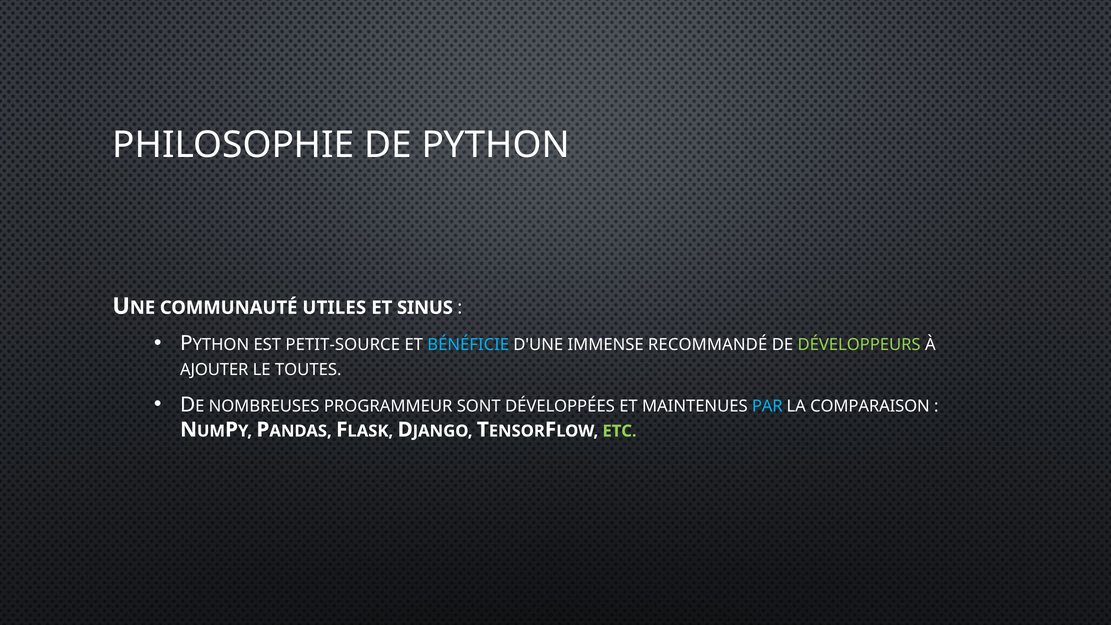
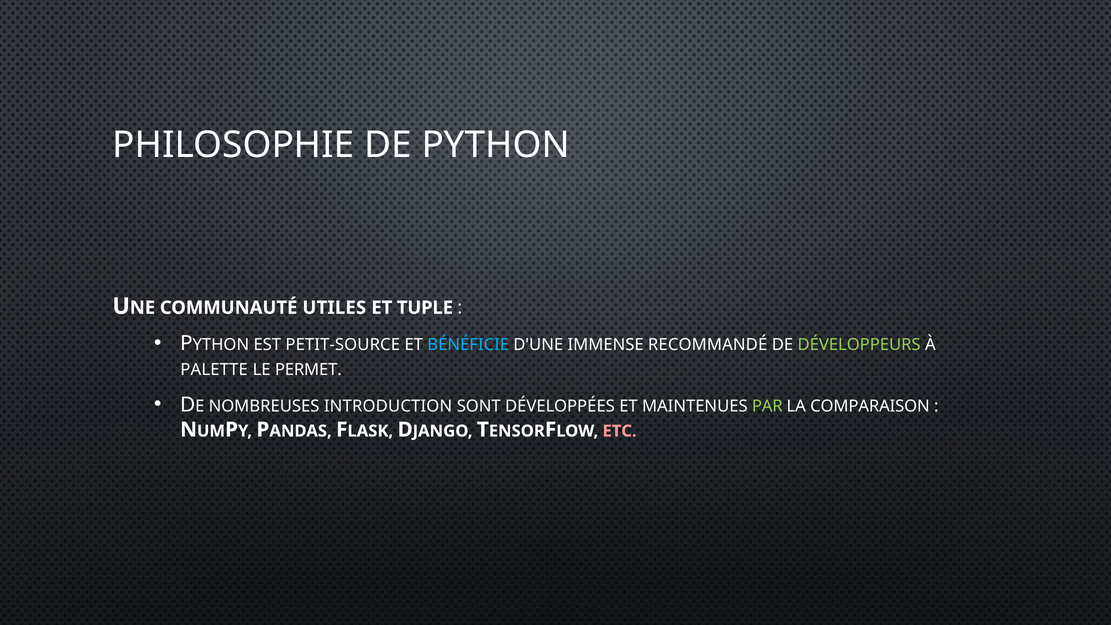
SINUS: SINUS -> TUPLE (425, 308)
AJOUTER: AJOUTER -> PALETTE (214, 370)
TOUTES: TOUTES -> PERMET (308, 370)
PROGRAMMEUR: PROGRAMMEUR -> INTRODUCTION (388, 406)
PAR colour: light blue -> light green (767, 406)
ETC colour: light green -> pink (619, 431)
